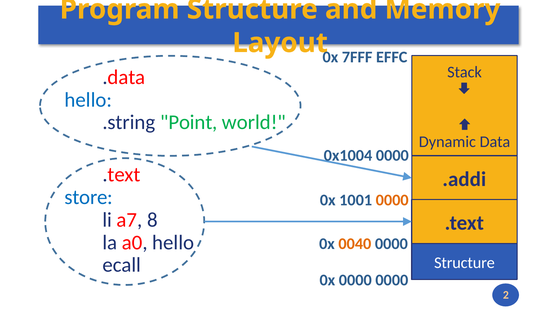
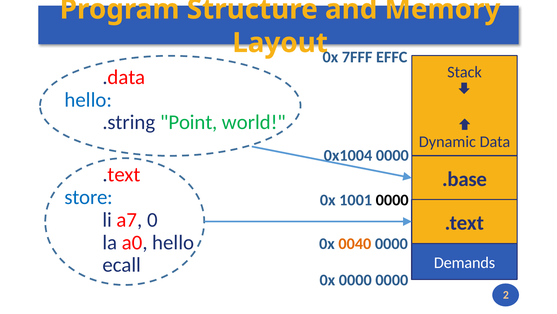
.addi: .addi -> .base (465, 179)
0000 colour: orange -> black (392, 200)
8: 8 -> 0 (152, 219)
Structure: Structure -> Demands (464, 262)
